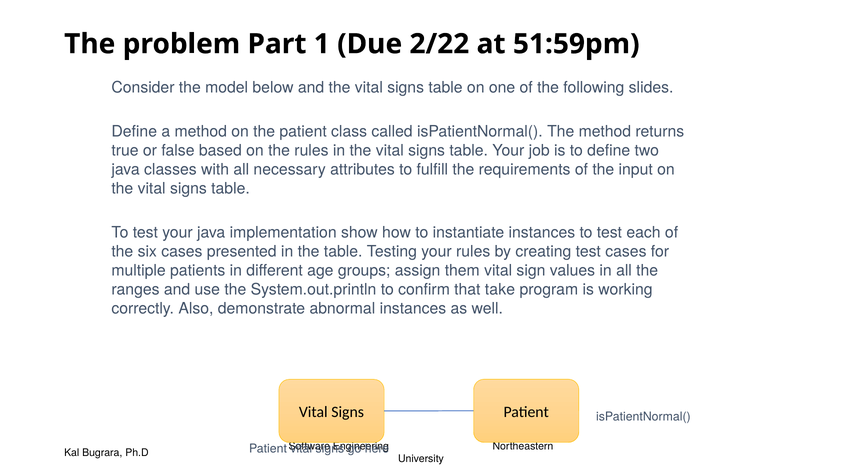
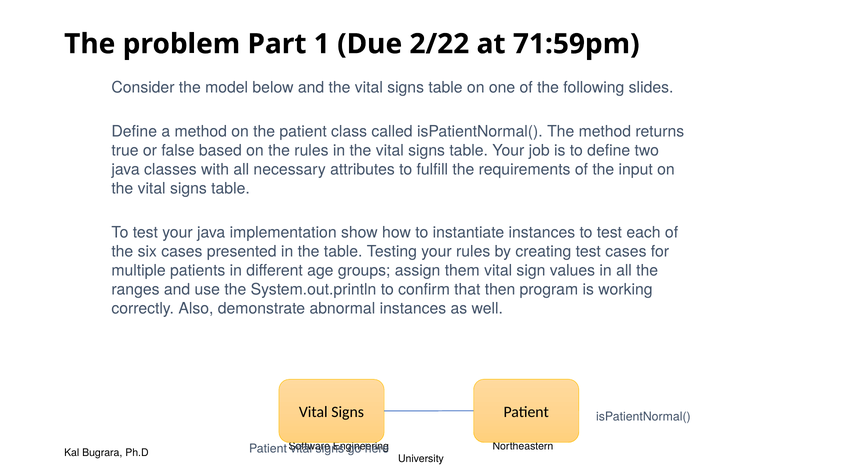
51:59pm: 51:59pm -> 71:59pm (576, 44)
take: take -> then (500, 289)
